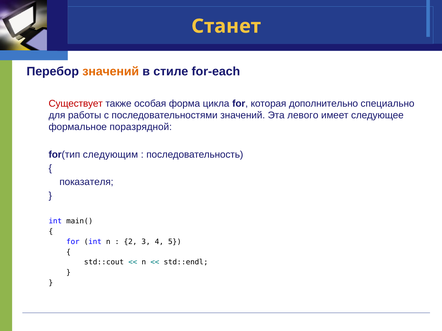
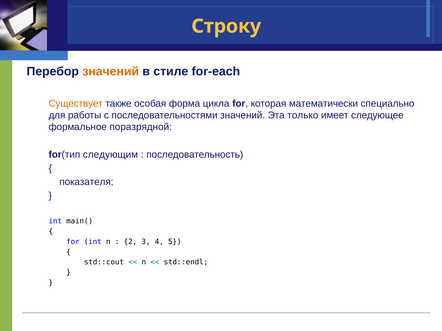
Станет: Станет -> Строку (226, 26)
Существует colour: red -> orange (76, 104)
дополнительно: дополнительно -> математически (323, 104)
левого: левого -> только (303, 115)
